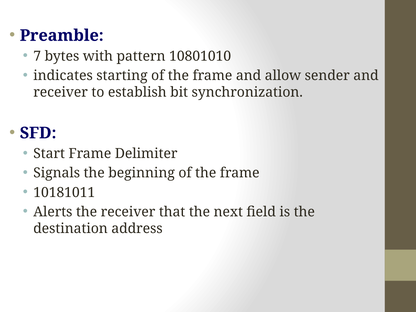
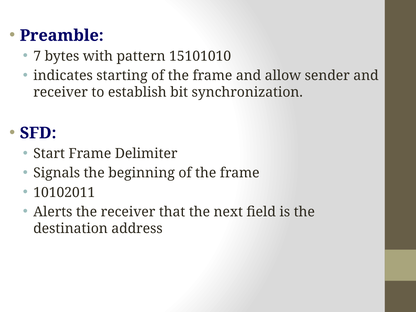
10801010: 10801010 -> 15101010 (200, 56)
10181011: 10181011 -> 10102011 (64, 192)
